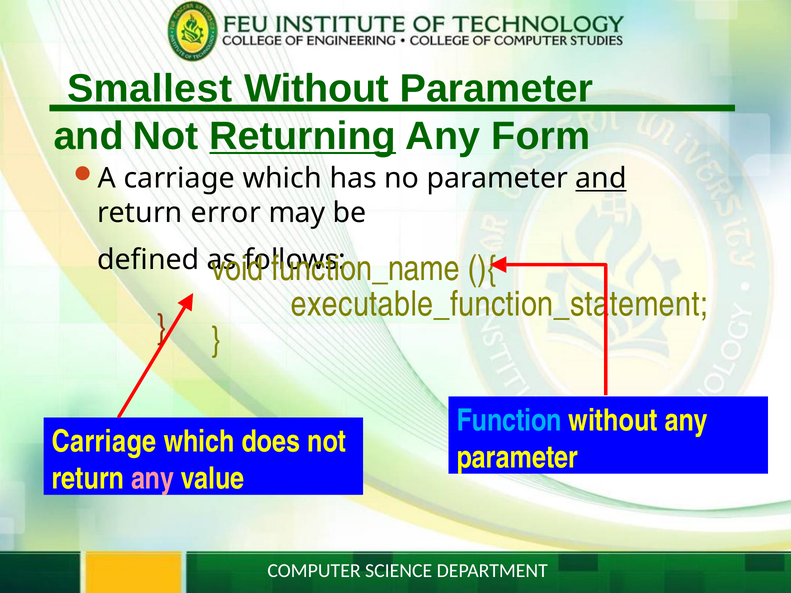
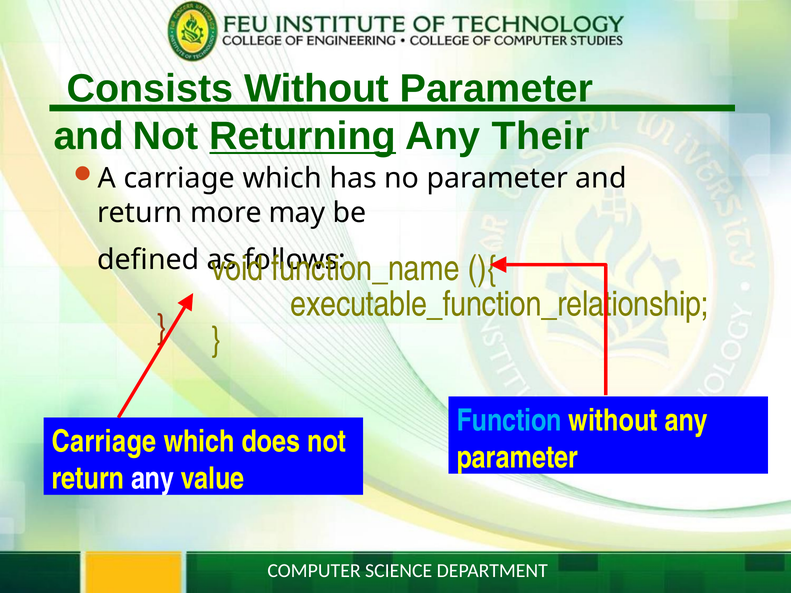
Smallest: Smallest -> Consists (150, 89)
Form: Form -> Their (541, 136)
and underline: present -> none (601, 178)
error: error -> more (226, 213)
executable_function_statement: executable_function_statement -> executable_function_relationship (500, 304)
any colour: pink -> white (153, 479)
